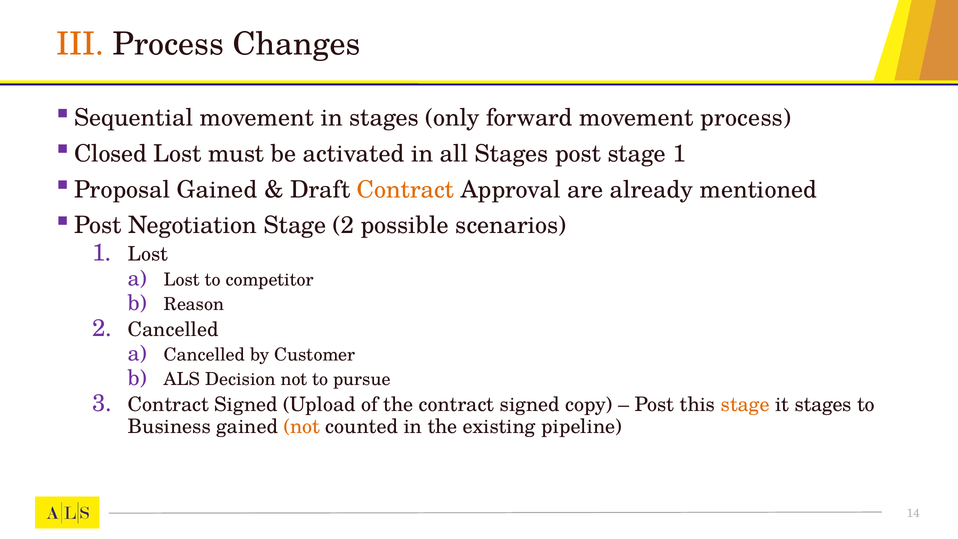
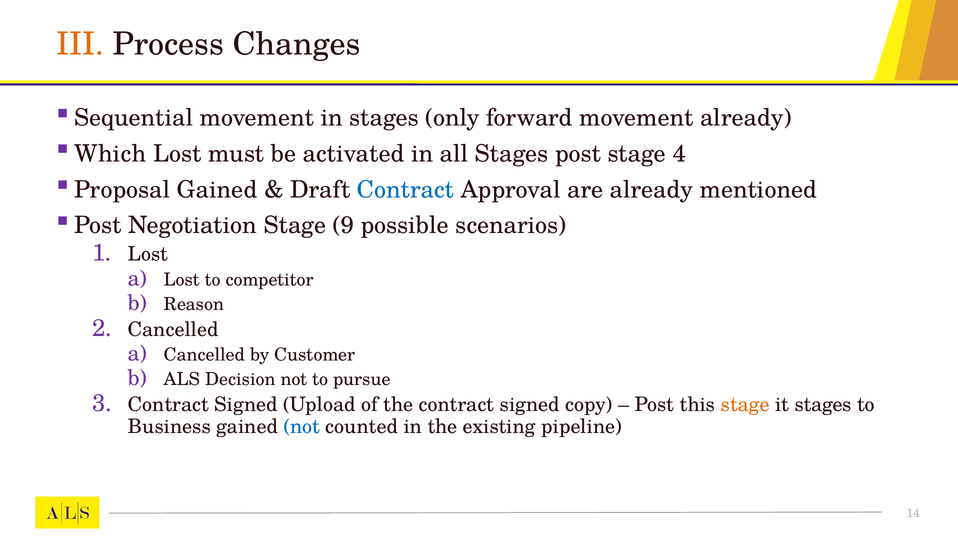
movement process: process -> already (746, 118)
Closed: Closed -> Which (110, 154)
stage 1: 1 -> 4 (679, 154)
Contract colour: orange -> blue (405, 190)
Stage 2: 2 -> 9 (343, 225)
not colour: orange -> blue (302, 426)
